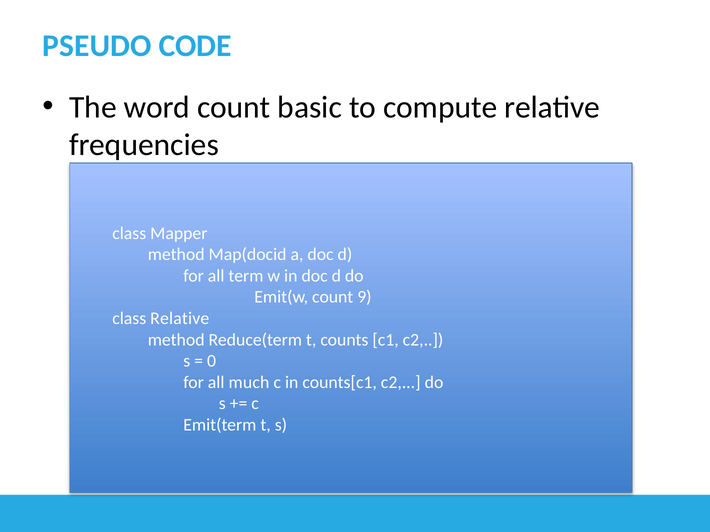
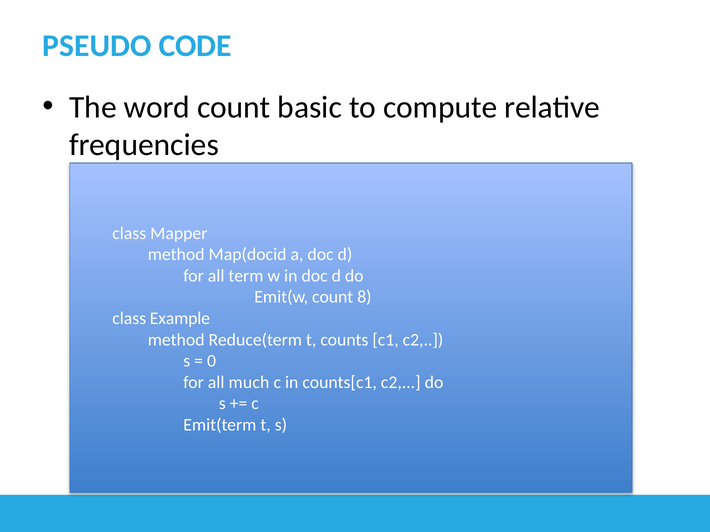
9: 9 -> 8 (364, 297)
class Relative: Relative -> Example (180, 319)
